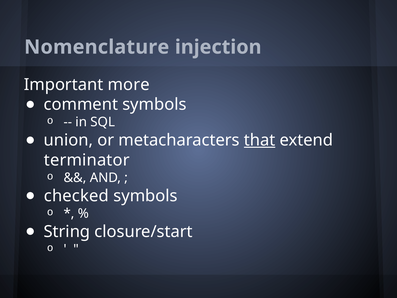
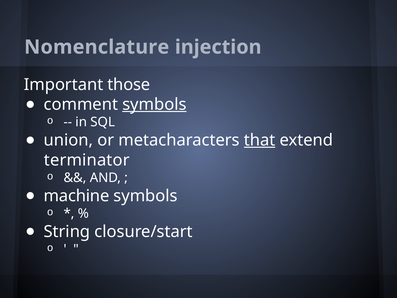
more: more -> those (129, 85)
symbols underline: none -> present (154, 104)
checked: checked -> machine (76, 196)
